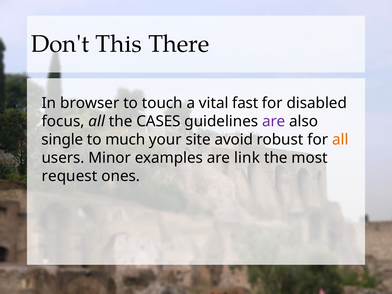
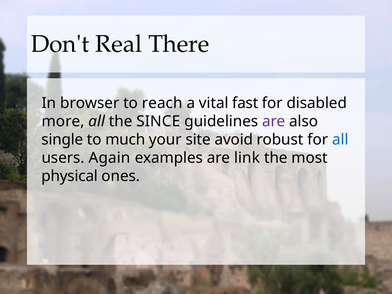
This: This -> Real (119, 44)
touch: touch -> reach (162, 103)
focus: focus -> more (63, 121)
CASES: CASES -> SINCE (158, 121)
all colour: orange -> blue (340, 140)
Minor: Minor -> Again (110, 158)
request: request -> physical (70, 176)
